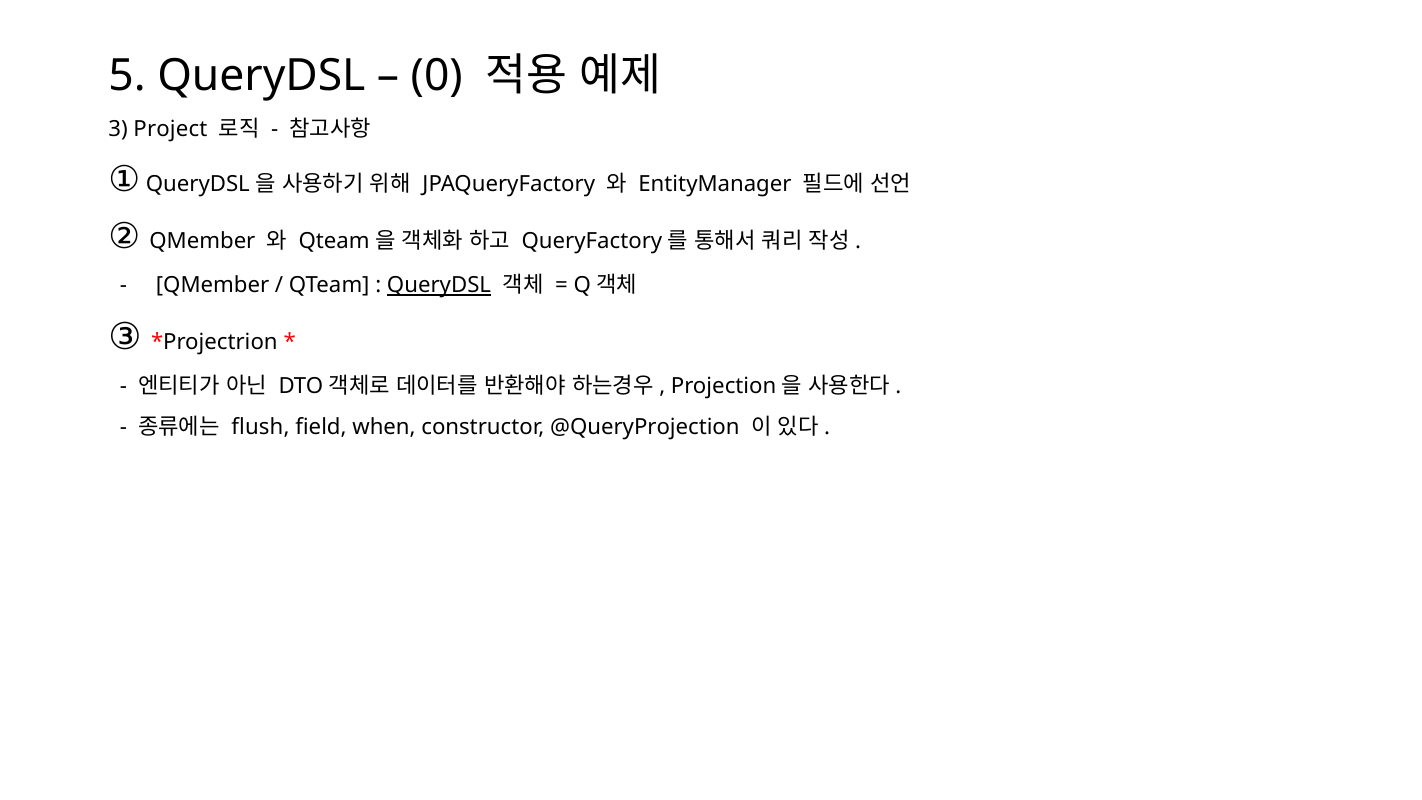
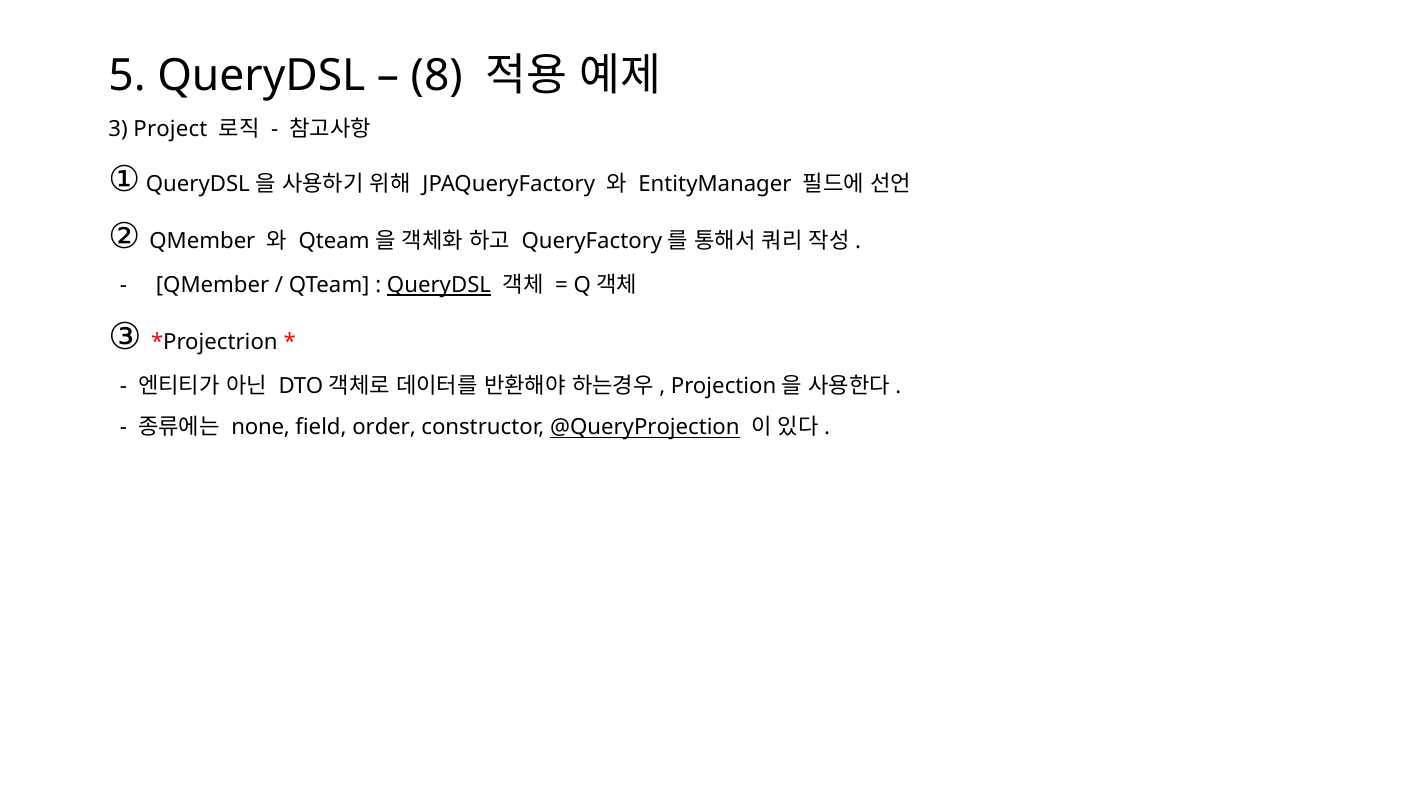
0: 0 -> 8 (437, 75)
flush: flush -> none (261, 428)
when: when -> order (384, 428)
@QueryProjection underline: none -> present (645, 428)
